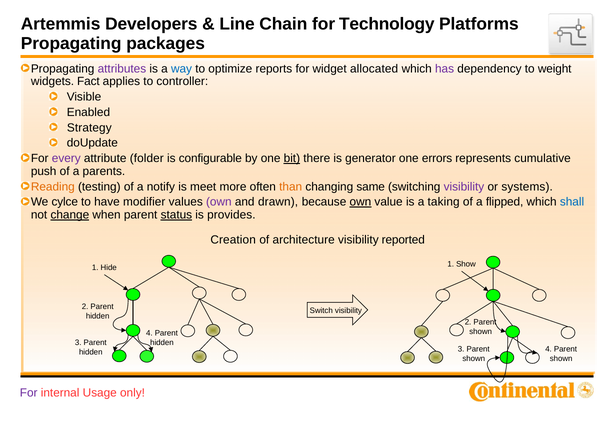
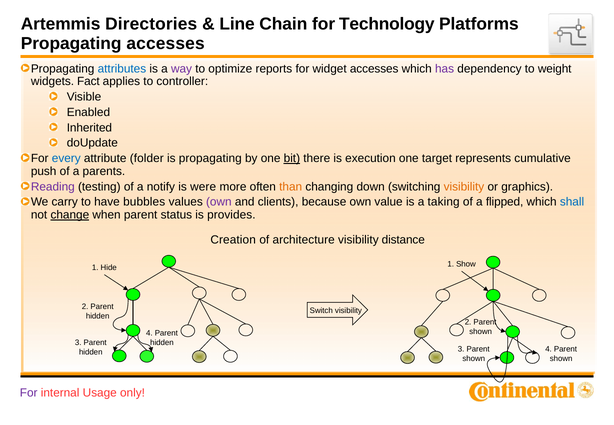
Developers: Developers -> Directories (151, 24)
Propagating packages: packages -> accesses (166, 44)
attributes colour: purple -> blue (122, 69)
way colour: blue -> purple (182, 69)
widget allocated: allocated -> accesses (374, 69)
Strategy: Strategy -> Inherited (89, 128)
every colour: purple -> blue (66, 158)
is configurable: configurable -> propagating (210, 158)
generator: generator -> execution (370, 158)
errors: errors -> target (437, 158)
Reading colour: orange -> purple (53, 187)
meet: meet -> were (203, 187)
same: same -> down (371, 187)
visibility colour: purple -> orange (464, 187)
systems: systems -> graphics (527, 187)
cylce: cylce -> carry (65, 202)
modifier: modifier -> bubbles (144, 202)
drawn: drawn -> clients (278, 202)
own underline: present -> none (360, 202)
status underline: present -> none (176, 215)
reported: reported -> distance (403, 240)
